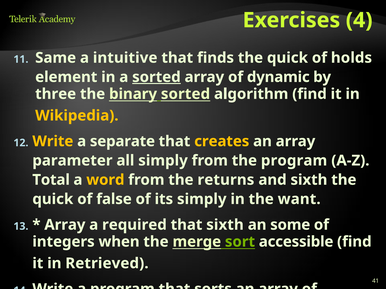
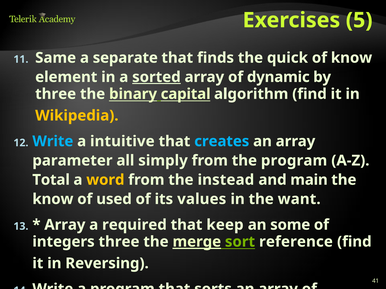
4: 4 -> 5 (359, 20)
intuitive: intuitive -> separate (125, 58)
of holds: holds -> know (352, 58)
binary sorted: sorted -> capital (186, 94)
Write colour: yellow -> light blue (53, 142)
separate: separate -> intuitive (122, 142)
creates colour: yellow -> light blue (222, 142)
returns: returns -> instead (226, 180)
and sixth: sixth -> main (309, 180)
quick: quick -> know (53, 199)
false: false -> used (114, 199)
its simply: simply -> values (202, 199)
that sixth: sixth -> keep (225, 225)
integers when: when -> three (119, 242)
merge underline: none -> present (197, 242)
accessible: accessible -> reference (296, 242)
Retrieved: Retrieved -> Reversing (107, 264)
